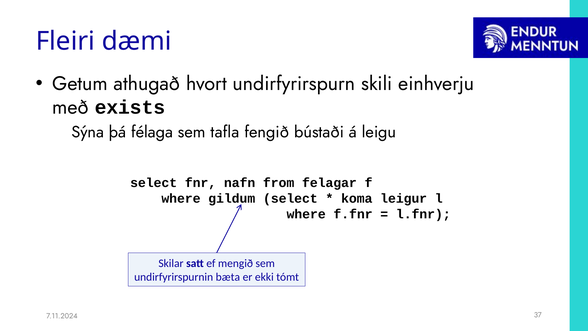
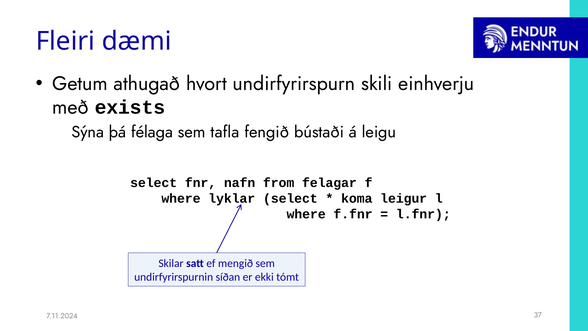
gildum: gildum -> lyklar (232, 198)
bæta: bæta -> síðan (228, 277)
